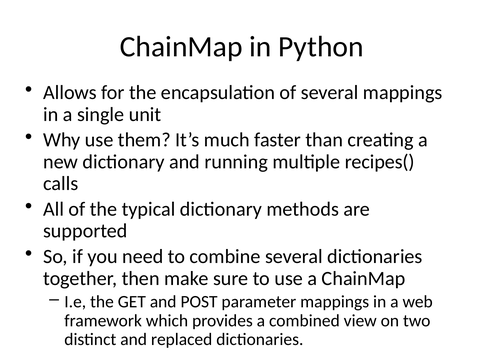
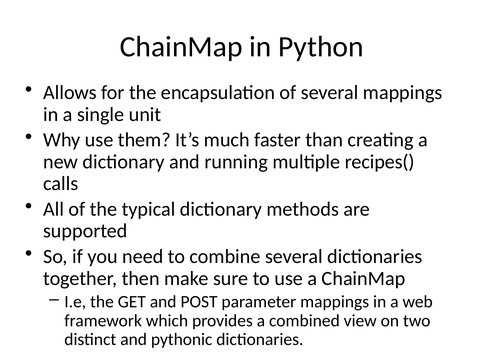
replaced: replaced -> pythonic (182, 340)
